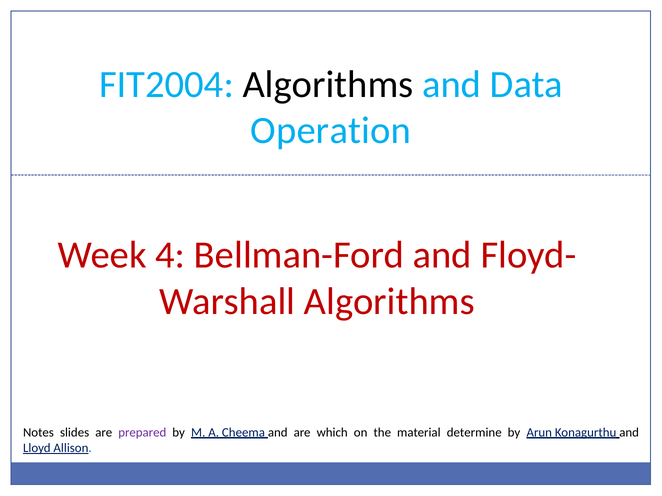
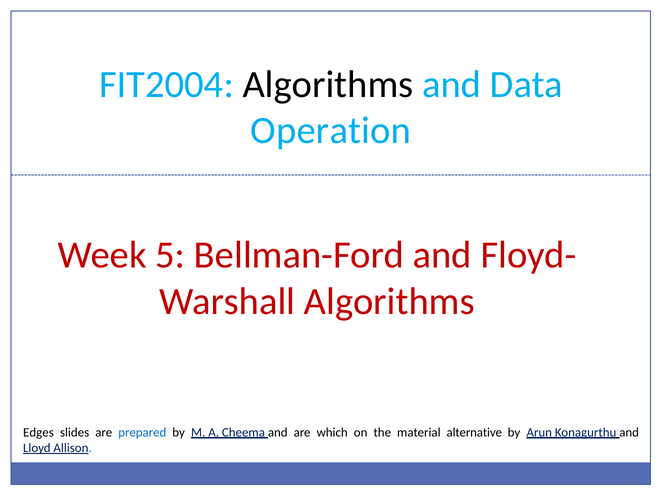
4: 4 -> 5 (170, 255)
Notes: Notes -> Edges (38, 433)
prepared colour: purple -> blue (142, 433)
determine: determine -> alternative (474, 433)
